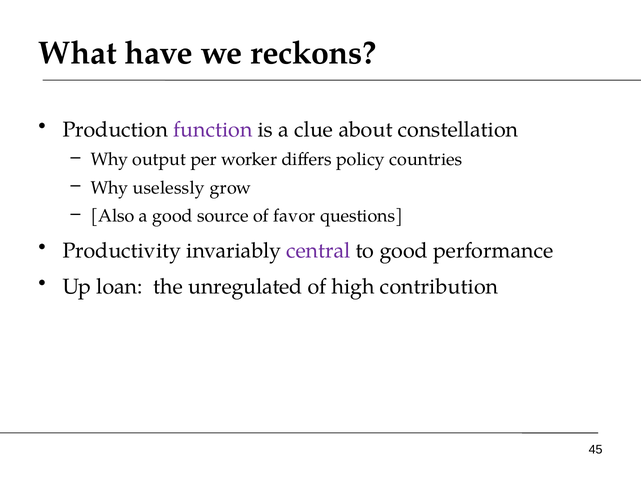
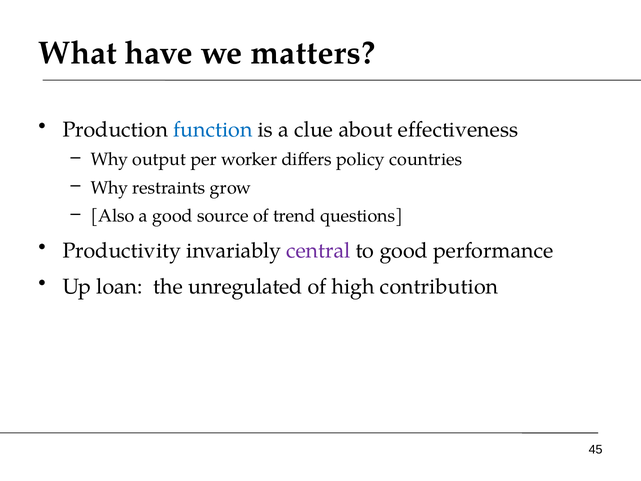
reckons: reckons -> matters (313, 53)
function colour: purple -> blue (213, 130)
constellation: constellation -> effectiveness (458, 130)
uselessly: uselessly -> restraints (169, 188)
favor: favor -> trend (294, 216)
